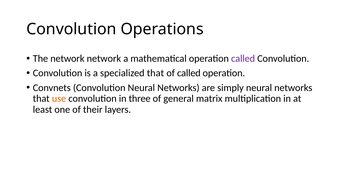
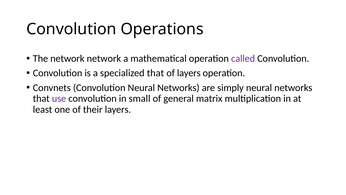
of called: called -> layers (189, 73)
use colour: orange -> purple (59, 98)
three: three -> small (140, 98)
